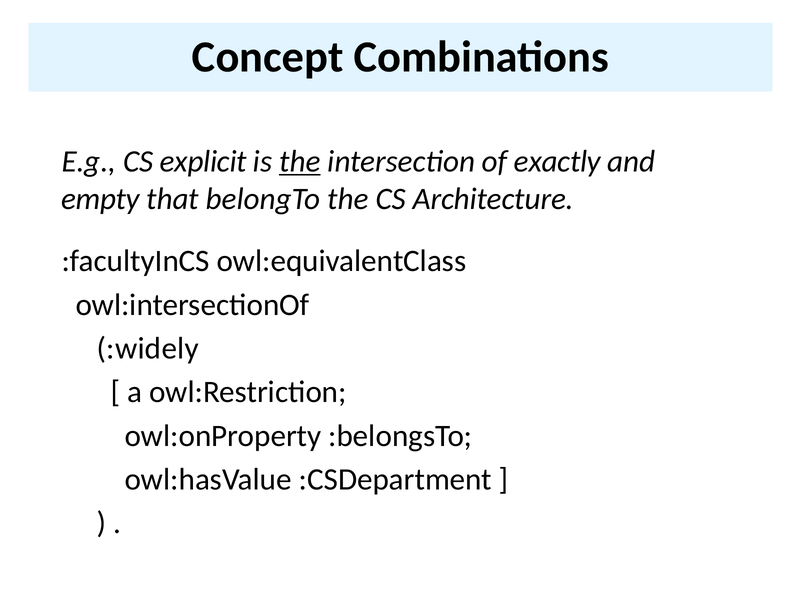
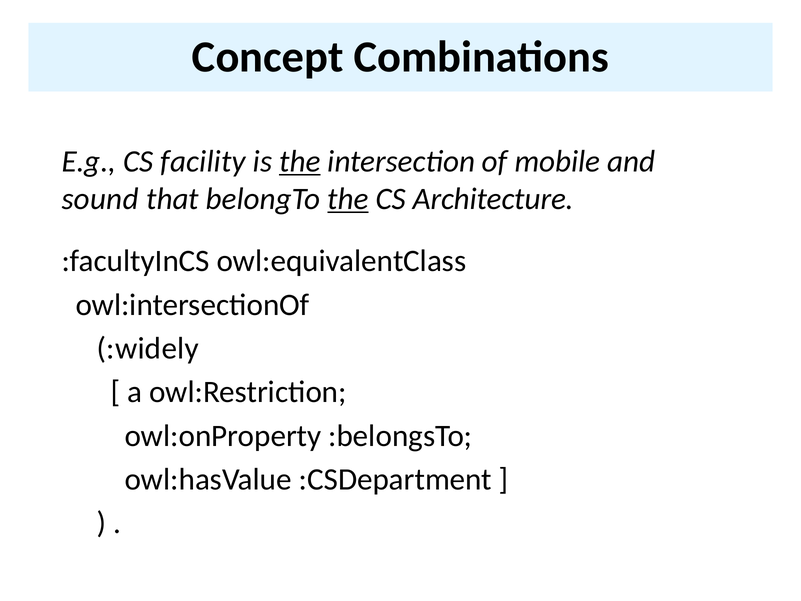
explicit: explicit -> facility (203, 161)
exactly: exactly -> mobile (557, 161)
empty: empty -> sound (100, 199)
the underline: none -> present (348, 199)
